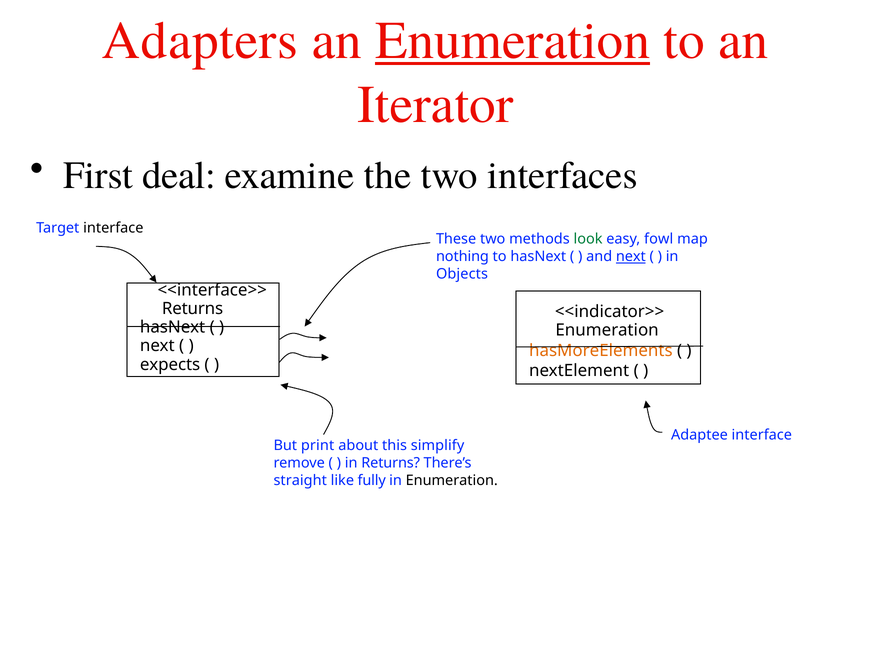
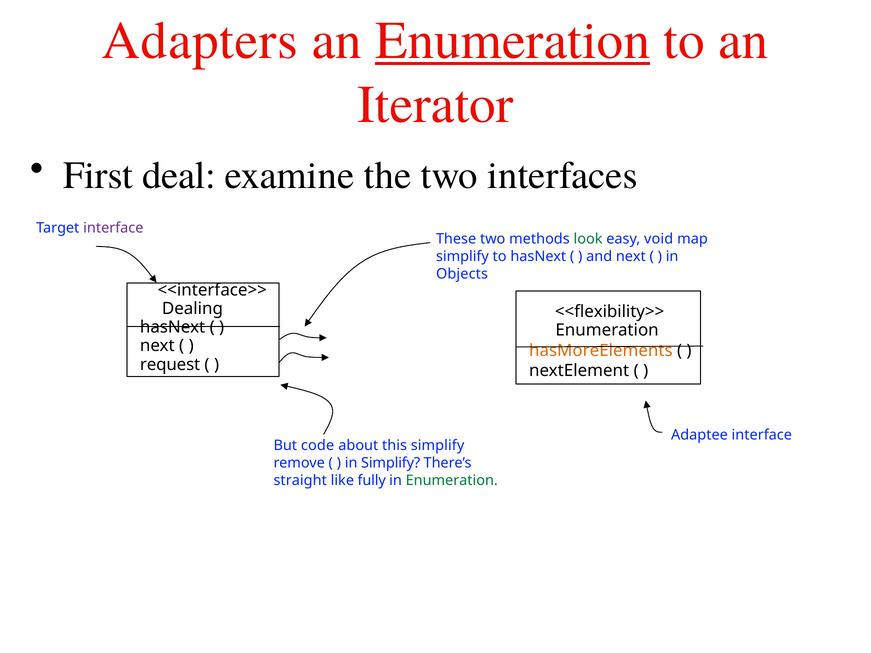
interface colour: black -> purple (113, 228)
fowl: fowl -> void (659, 239)
nothing: nothing -> simplify (462, 257)
next underline: present -> none (631, 257)
Returns: Returns -> Dealing (192, 309)
<<indicator>>: <<indicator>> -> <<flexibility>> (610, 312)
expects: expects -> request (170, 365)
print: print -> code (318, 446)
in Returns: Returns -> Simplify (391, 463)
Enumeration colour: black -> green (452, 481)
